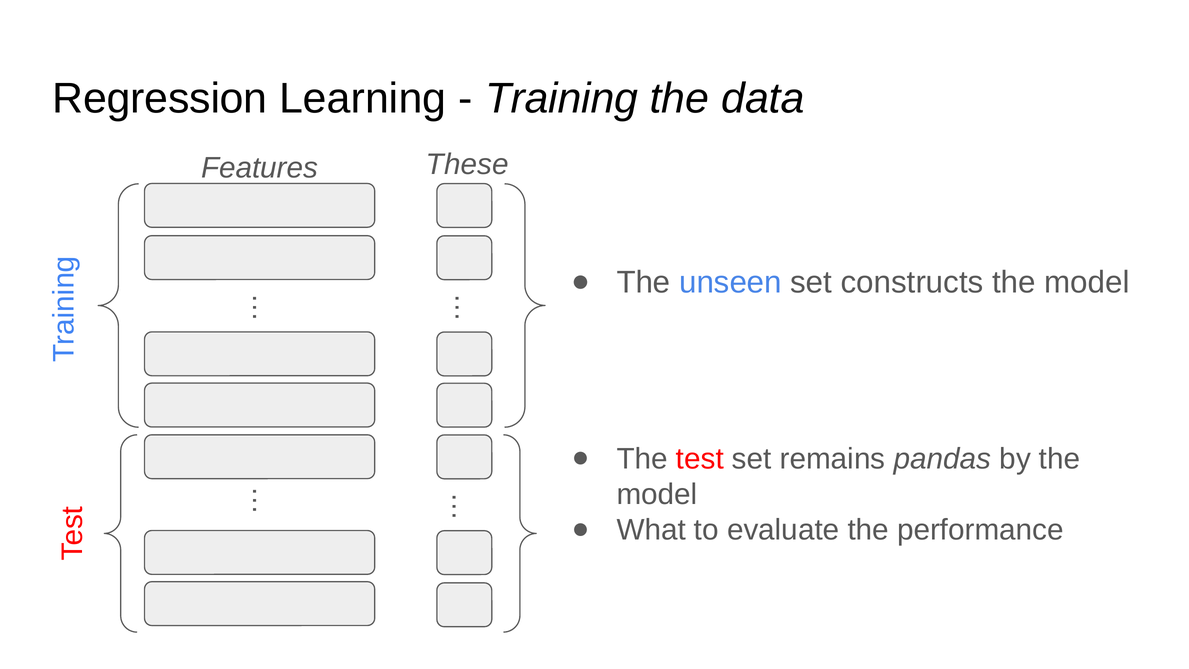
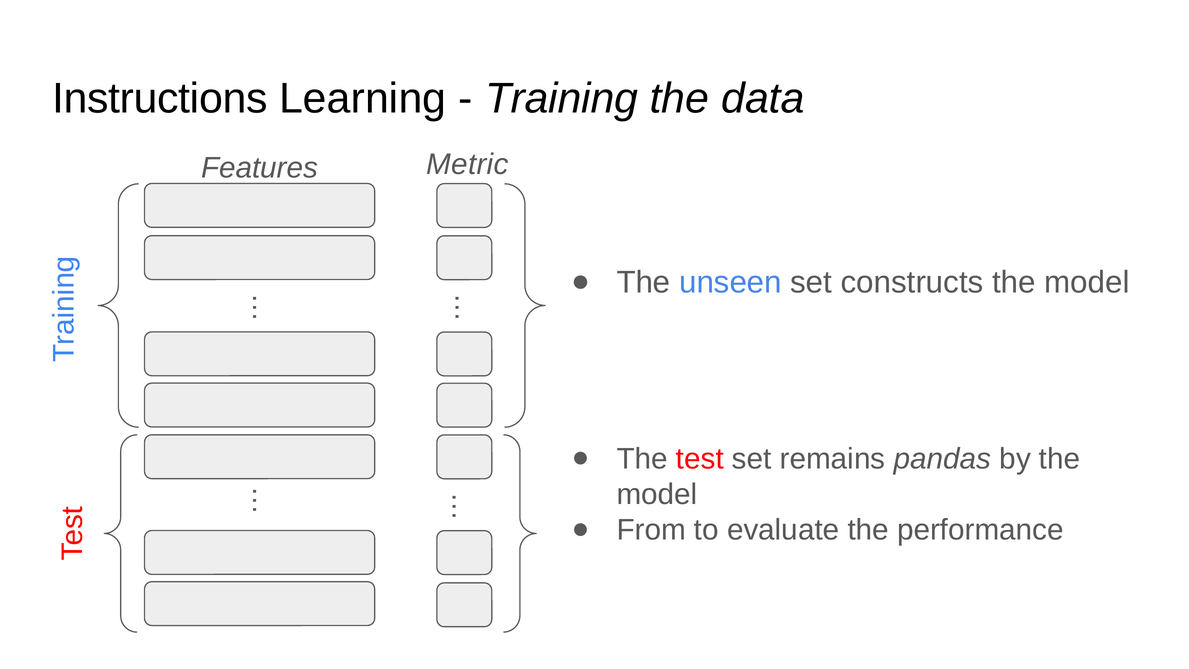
Regression: Regression -> Instructions (160, 99)
These: These -> Metric (467, 164)
What: What -> From (651, 530)
